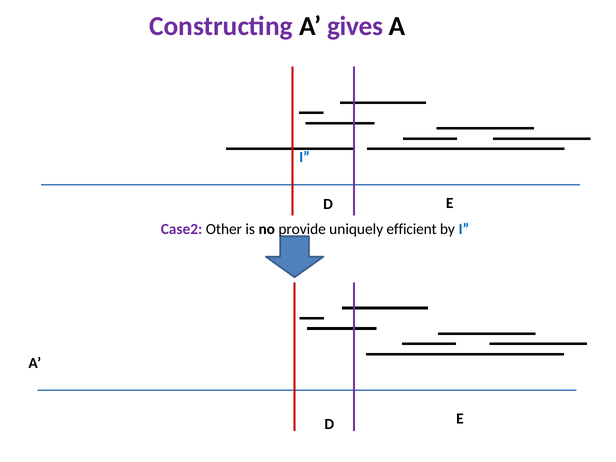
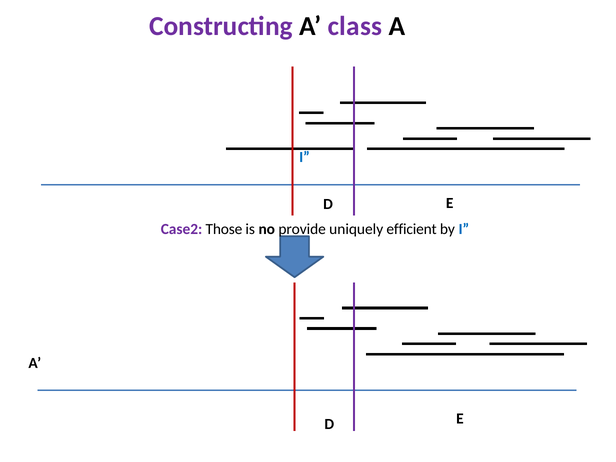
gives: gives -> class (355, 26)
Other: Other -> Those (224, 229)
